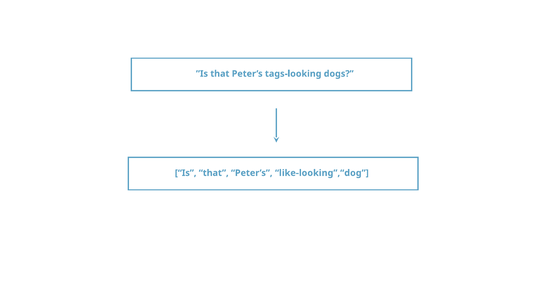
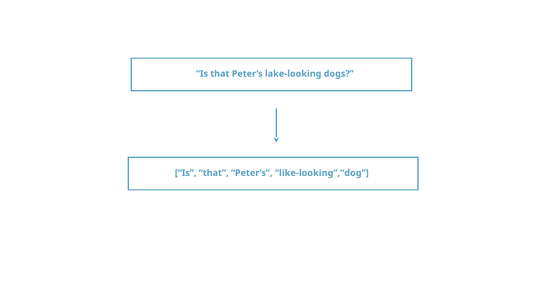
tags-looking: tags-looking -> lake-looking (293, 74)
